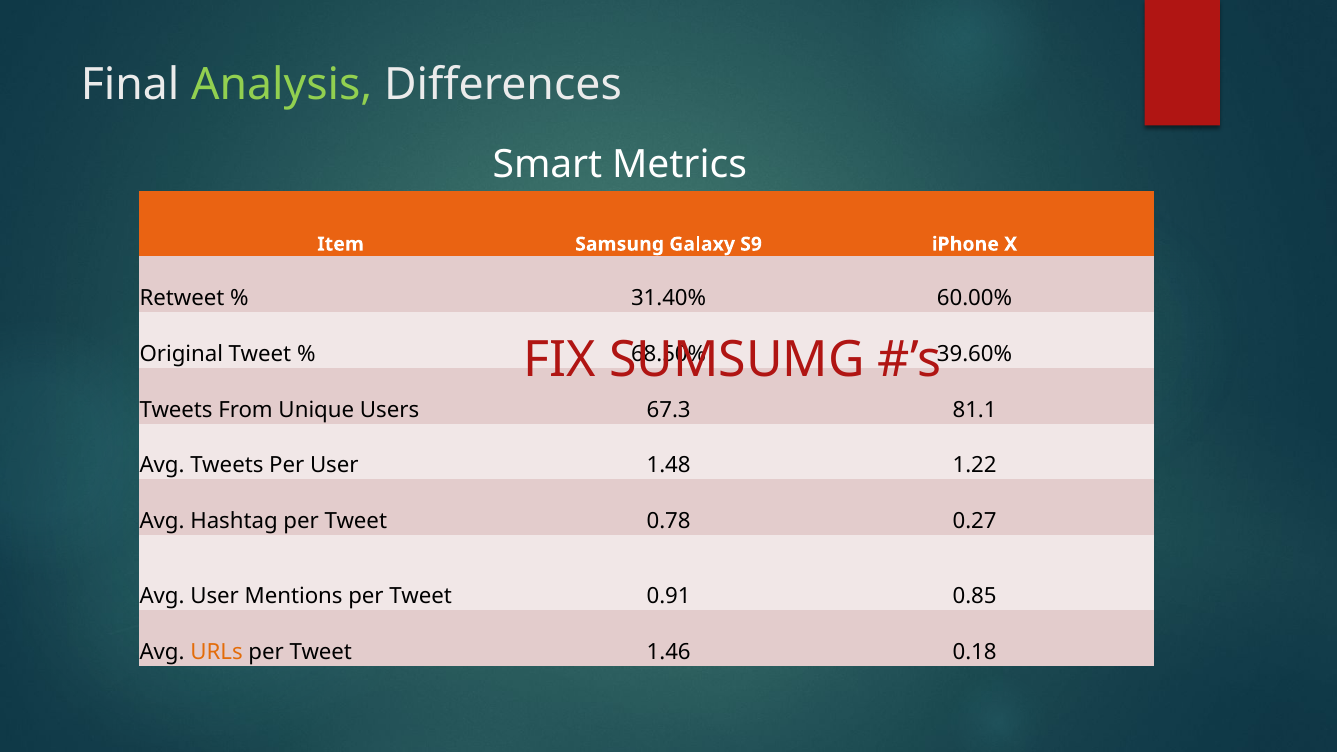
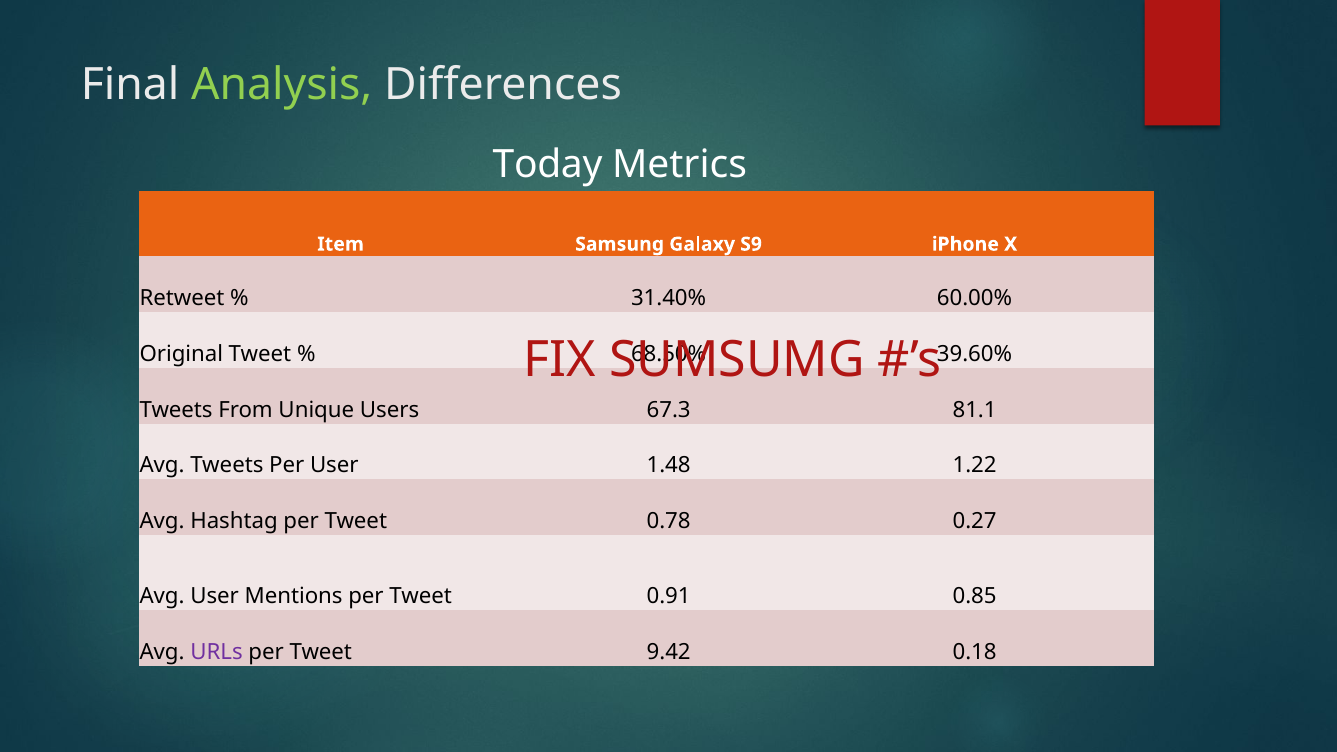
Smart: Smart -> Today (548, 164)
URLs colour: orange -> purple (217, 652)
1.46: 1.46 -> 9.42 (669, 652)
